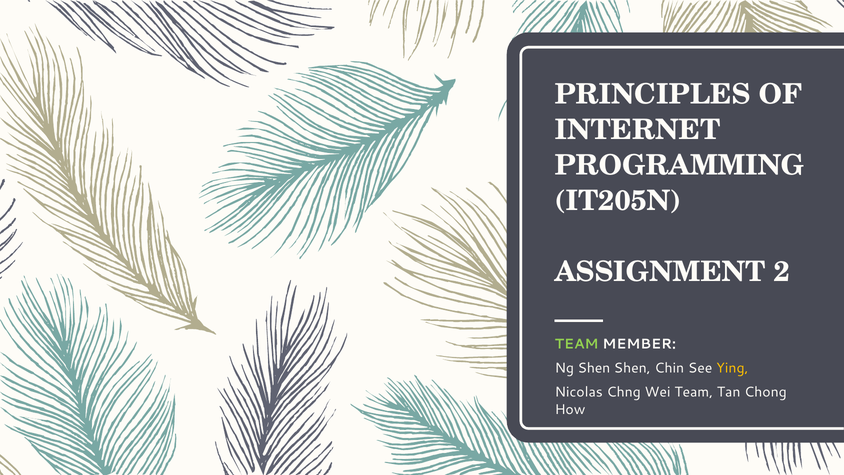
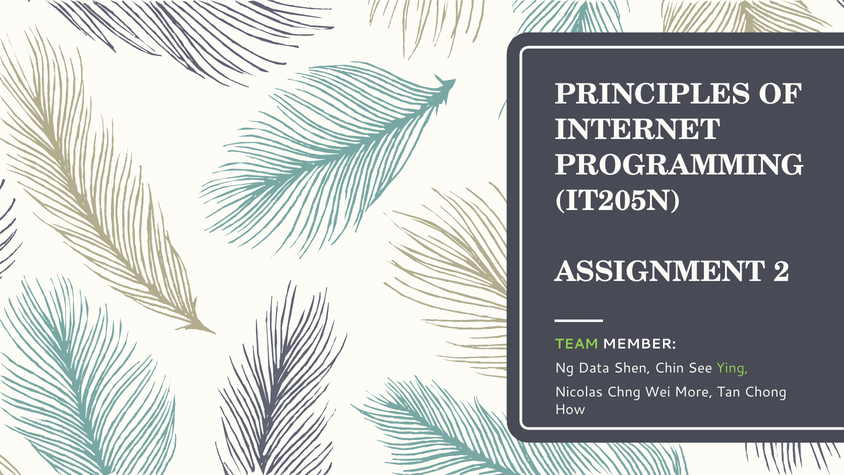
Ng Shen: Shen -> Data (594, 368)
Ying colour: yellow -> light green (732, 368)
Wei Team: Team -> More (694, 392)
